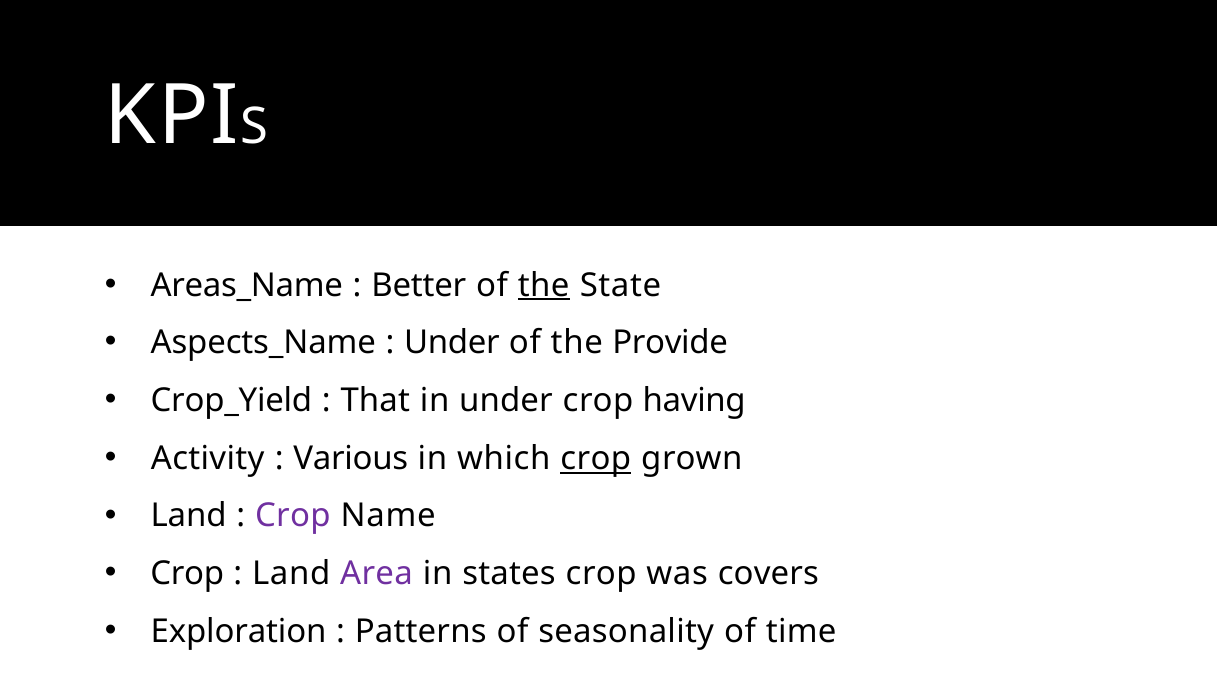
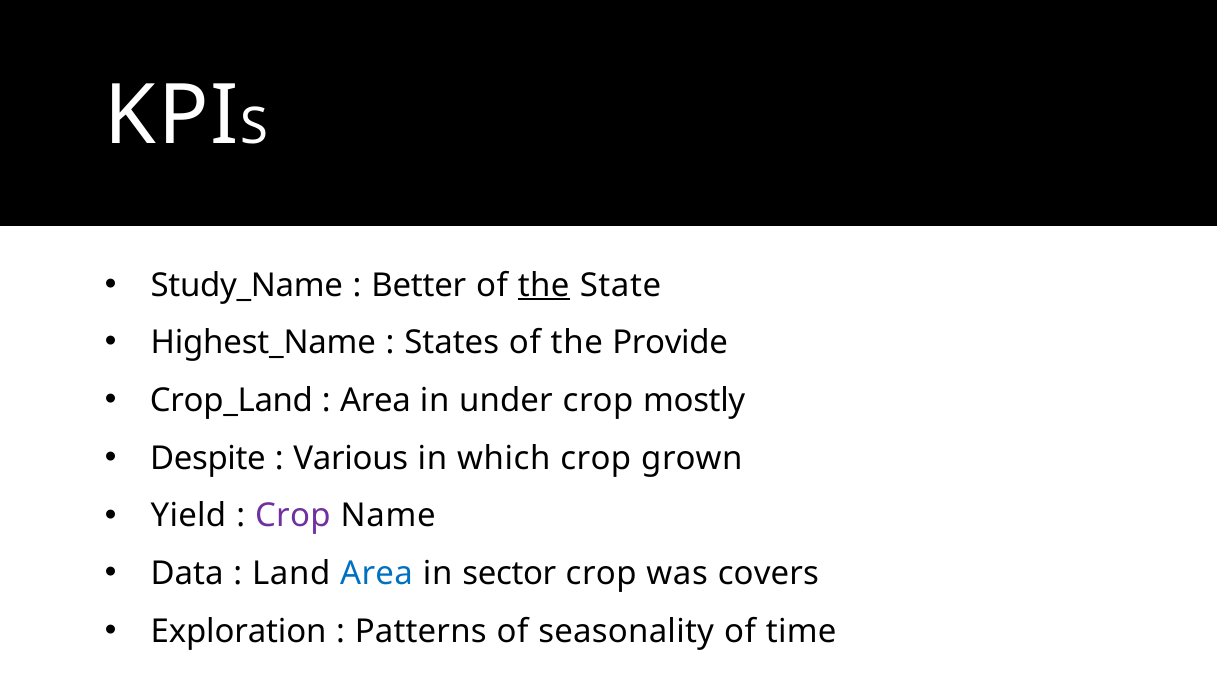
Areas_Name: Areas_Name -> Study_Name (247, 285)
Aspects_Name: Aspects_Name -> Highest_Name (263, 343)
Under: Under -> States (452, 343)
Crop_Yield: Crop_Yield -> Crop_Land (231, 401)
That: That -> Area (375, 401)
having: having -> mostly (694, 401)
Activity: Activity -> Despite (208, 459)
crop underline: present -> none (596, 459)
Land: Land -> Yield (188, 517)
Crop: Crop -> Data (187, 574)
Area colour: purple -> blue (377, 574)
states: states -> sector (509, 574)
